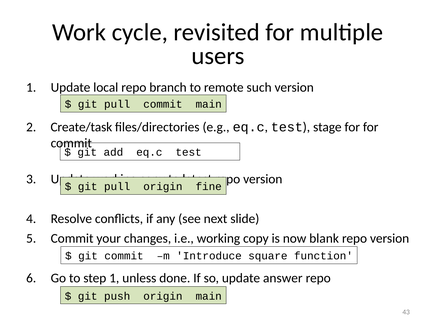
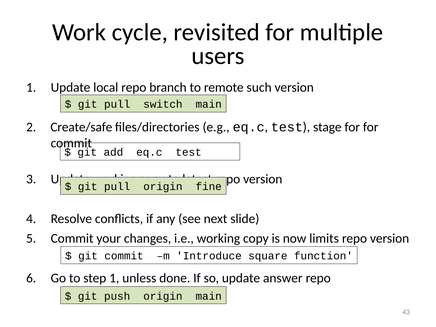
pull commit: commit -> switch (163, 104)
Create/task: Create/task -> Create/safe (81, 127)
blank: blank -> limits (324, 239)
